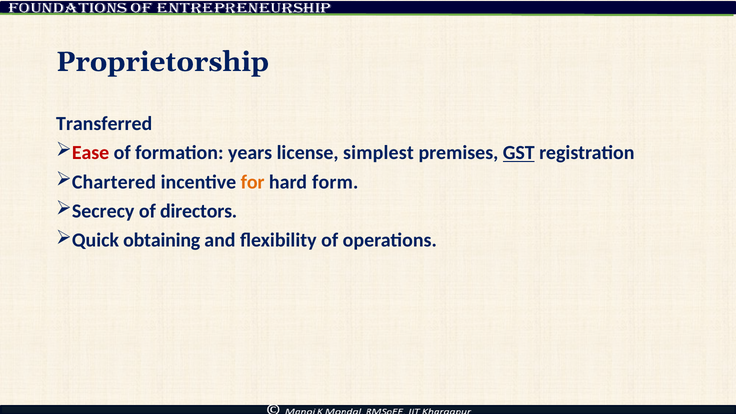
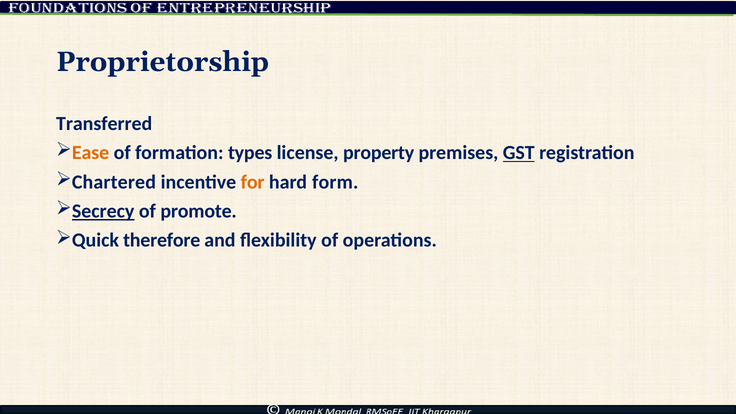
Ease colour: red -> orange (91, 153)
years: years -> types (250, 153)
simplest: simplest -> property (379, 153)
Secrecy underline: none -> present (103, 211)
directors: directors -> promote (199, 211)
obtaining: obtaining -> therefore (162, 240)
